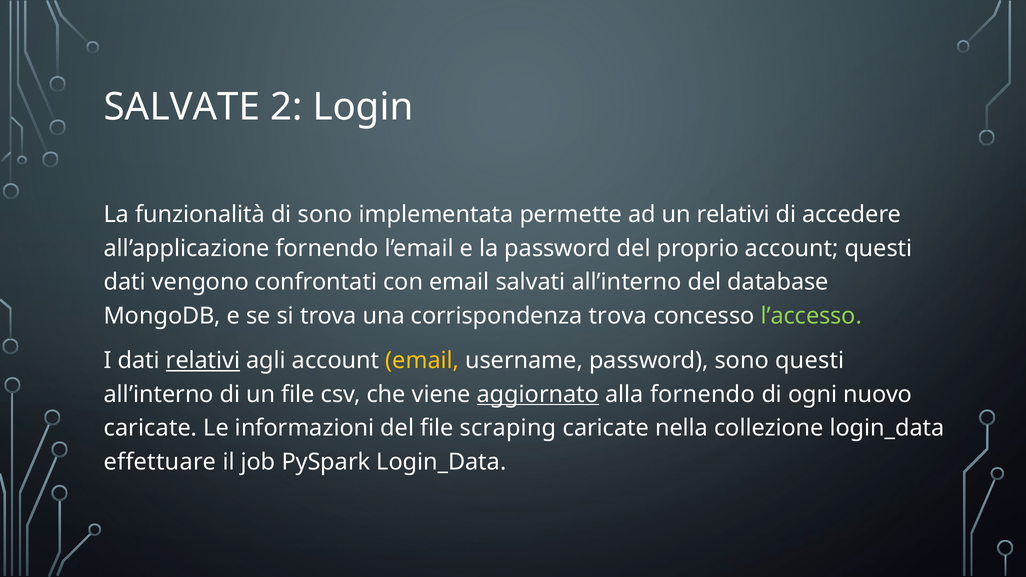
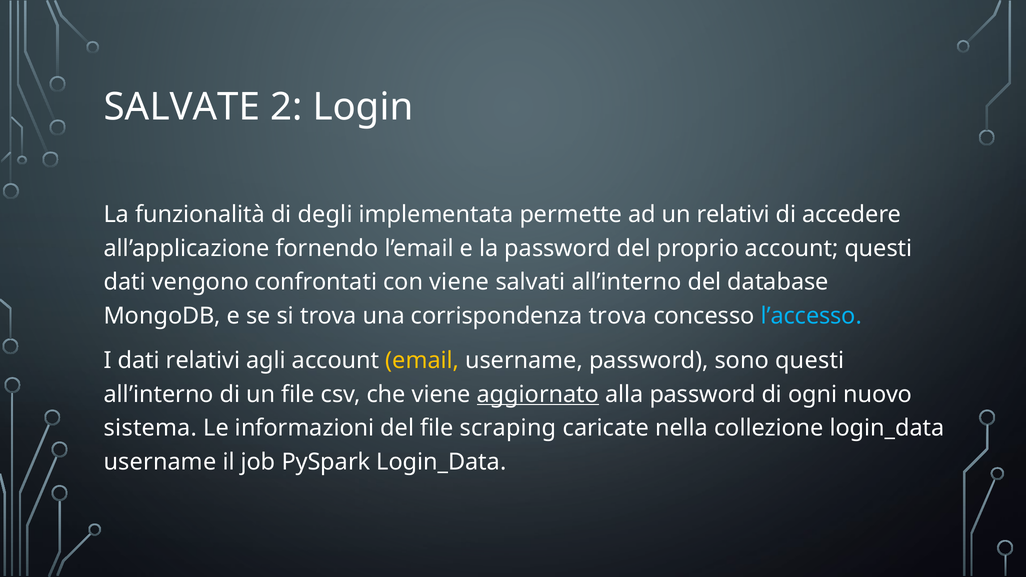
di sono: sono -> degli (325, 215)
con email: email -> viene (459, 282)
l’accesso colour: light green -> light blue (811, 316)
relativi underline: present -> none (203, 361)
alla fornendo: fornendo -> password (703, 394)
caricate: caricate -> sistema (150, 428)
effettuare: effettuare -> username (160, 462)
